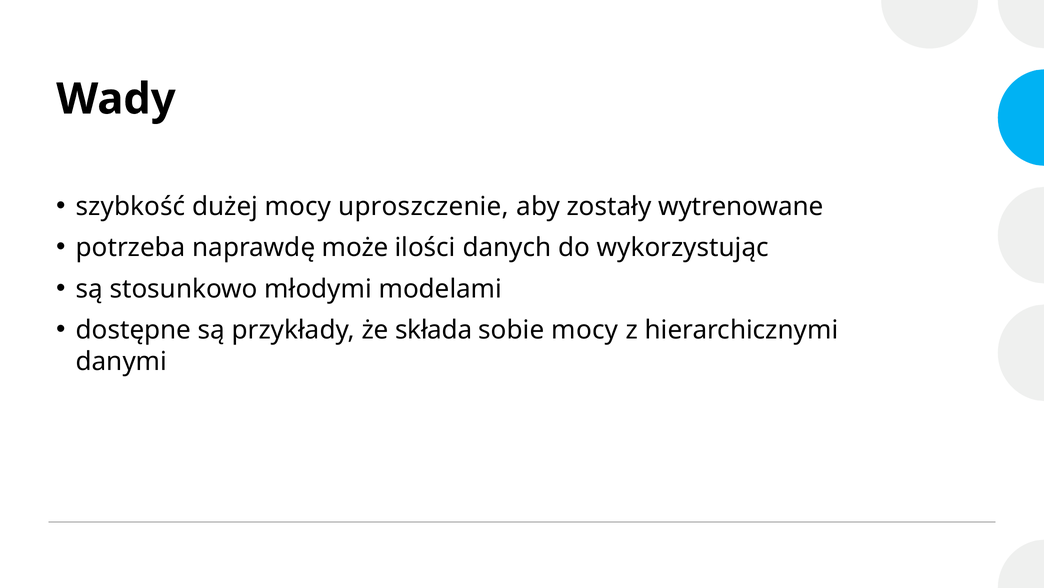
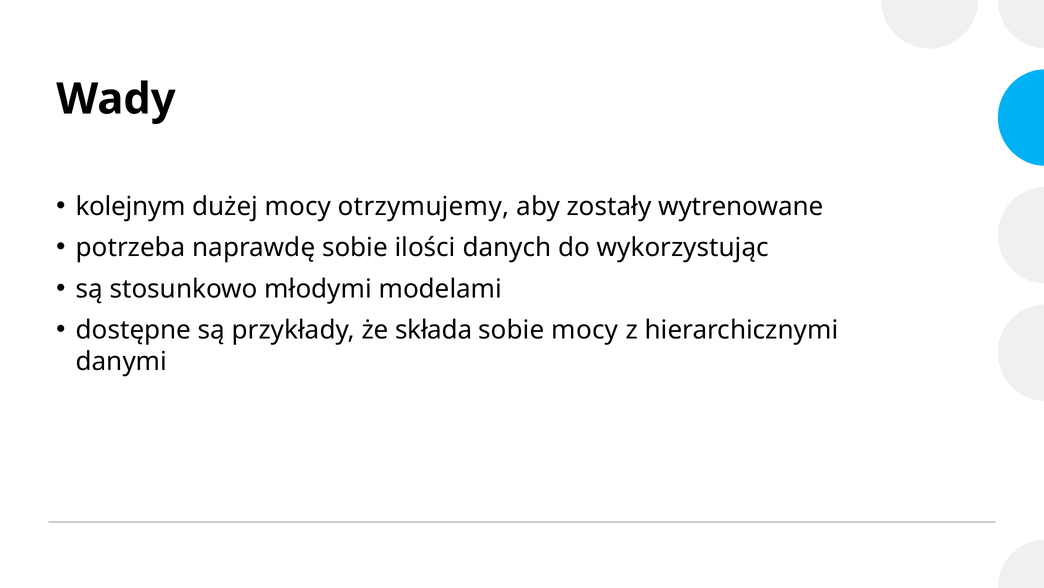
szybkość: szybkość -> kolejnym (131, 206)
uproszczenie: uproszczenie -> otrzymujemy (424, 206)
naprawdę może: może -> sobie (355, 247)
